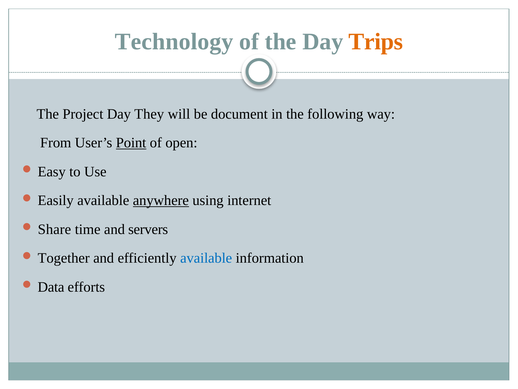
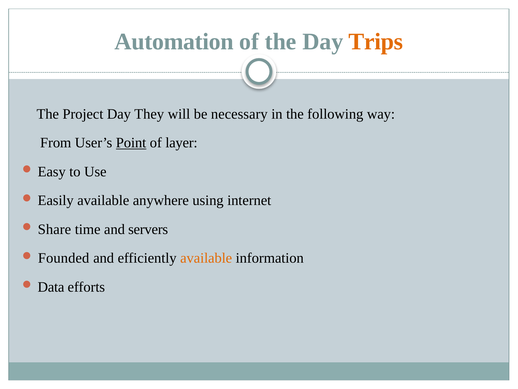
Technology: Technology -> Automation (174, 41)
document: document -> necessary (239, 114)
open: open -> layer (181, 143)
anywhere underline: present -> none (161, 200)
Together: Together -> Founded (64, 258)
available colour: blue -> orange (206, 258)
